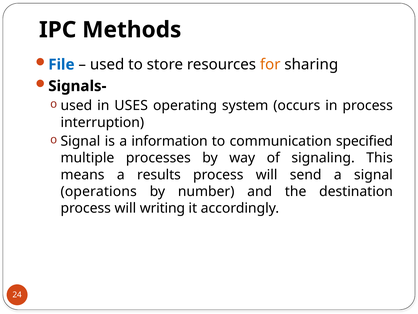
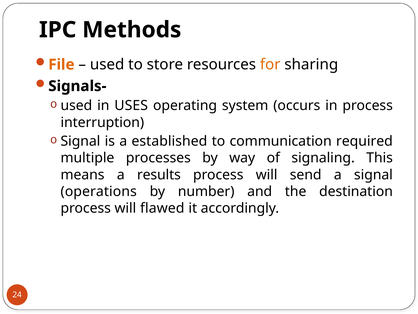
File colour: blue -> orange (61, 64)
information: information -> established (169, 141)
specified: specified -> required (364, 141)
writing: writing -> flawed (162, 208)
